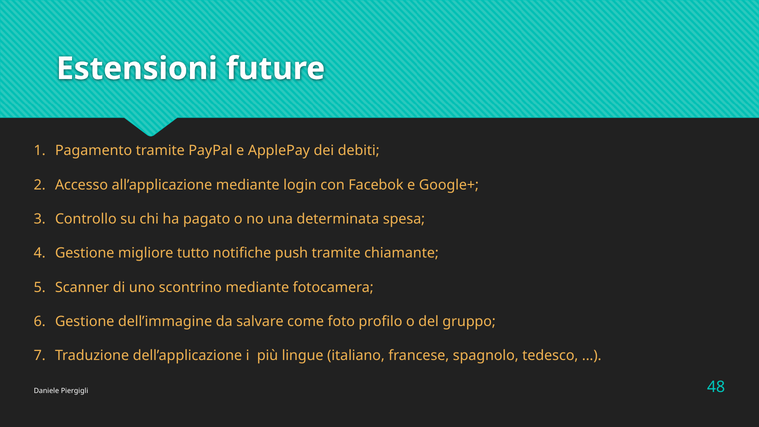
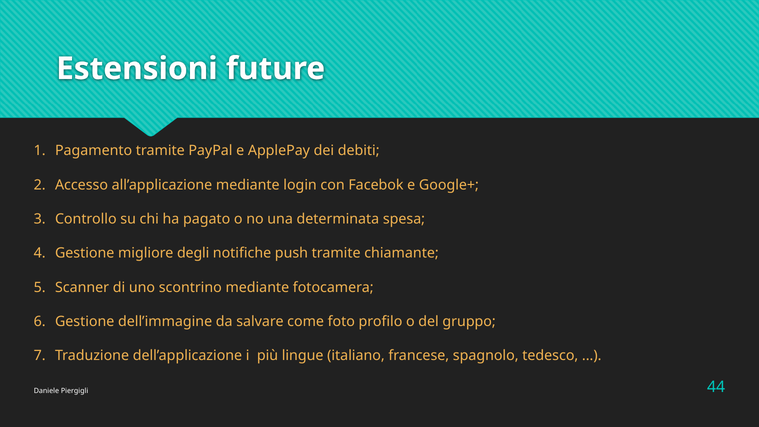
tutto: tutto -> degli (193, 253)
48: 48 -> 44 (716, 387)
